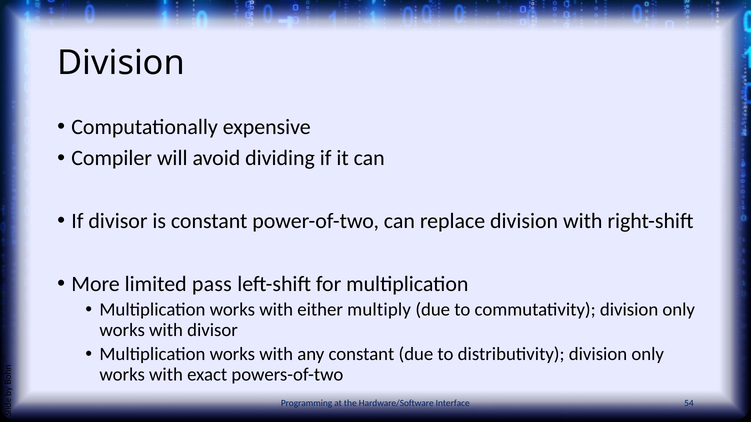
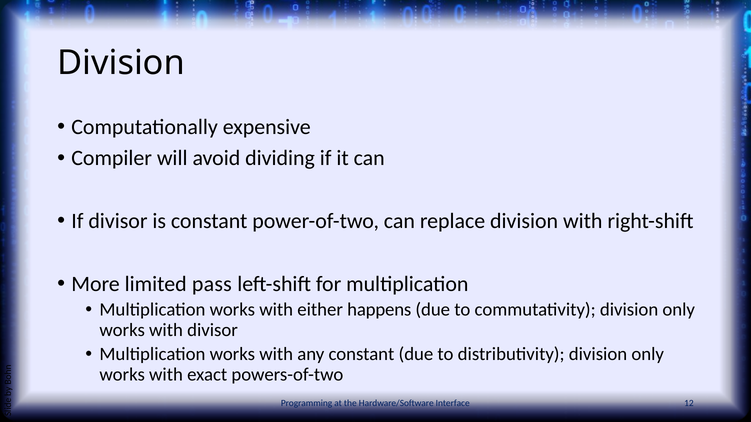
multiply: multiply -> happens (379, 310)
54: 54 -> 12 (689, 403)
